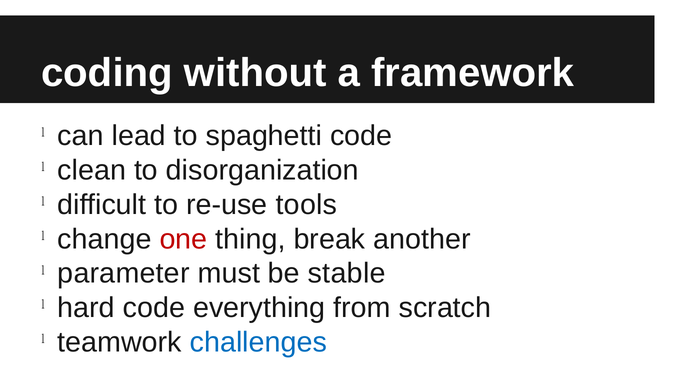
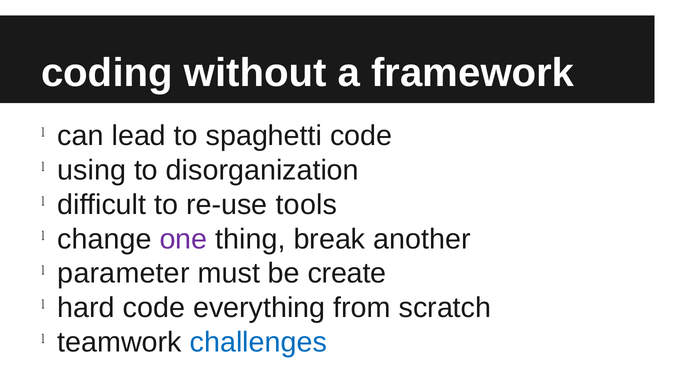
clean: clean -> using (92, 171)
one colour: red -> purple (183, 239)
stable: stable -> create (347, 274)
